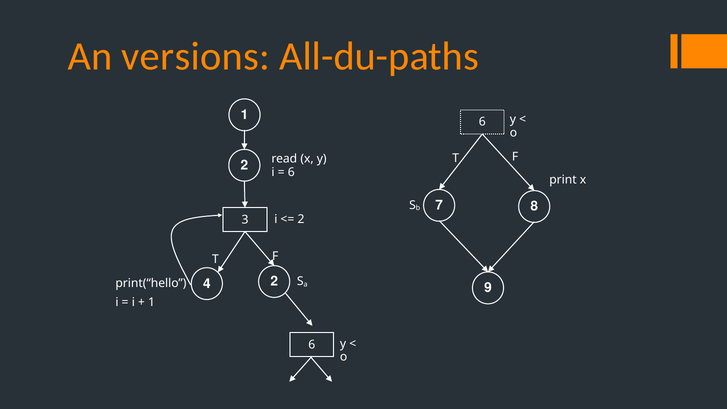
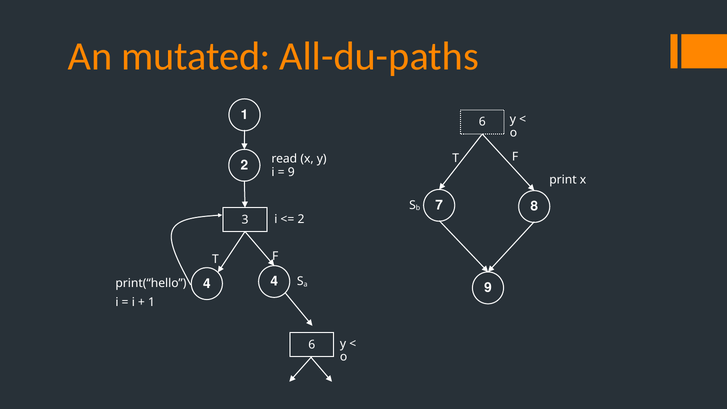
versions: versions -> mutated (196, 57)
6: 6 -> 9 (291, 172)
4 2: 2 -> 4 (274, 281)
